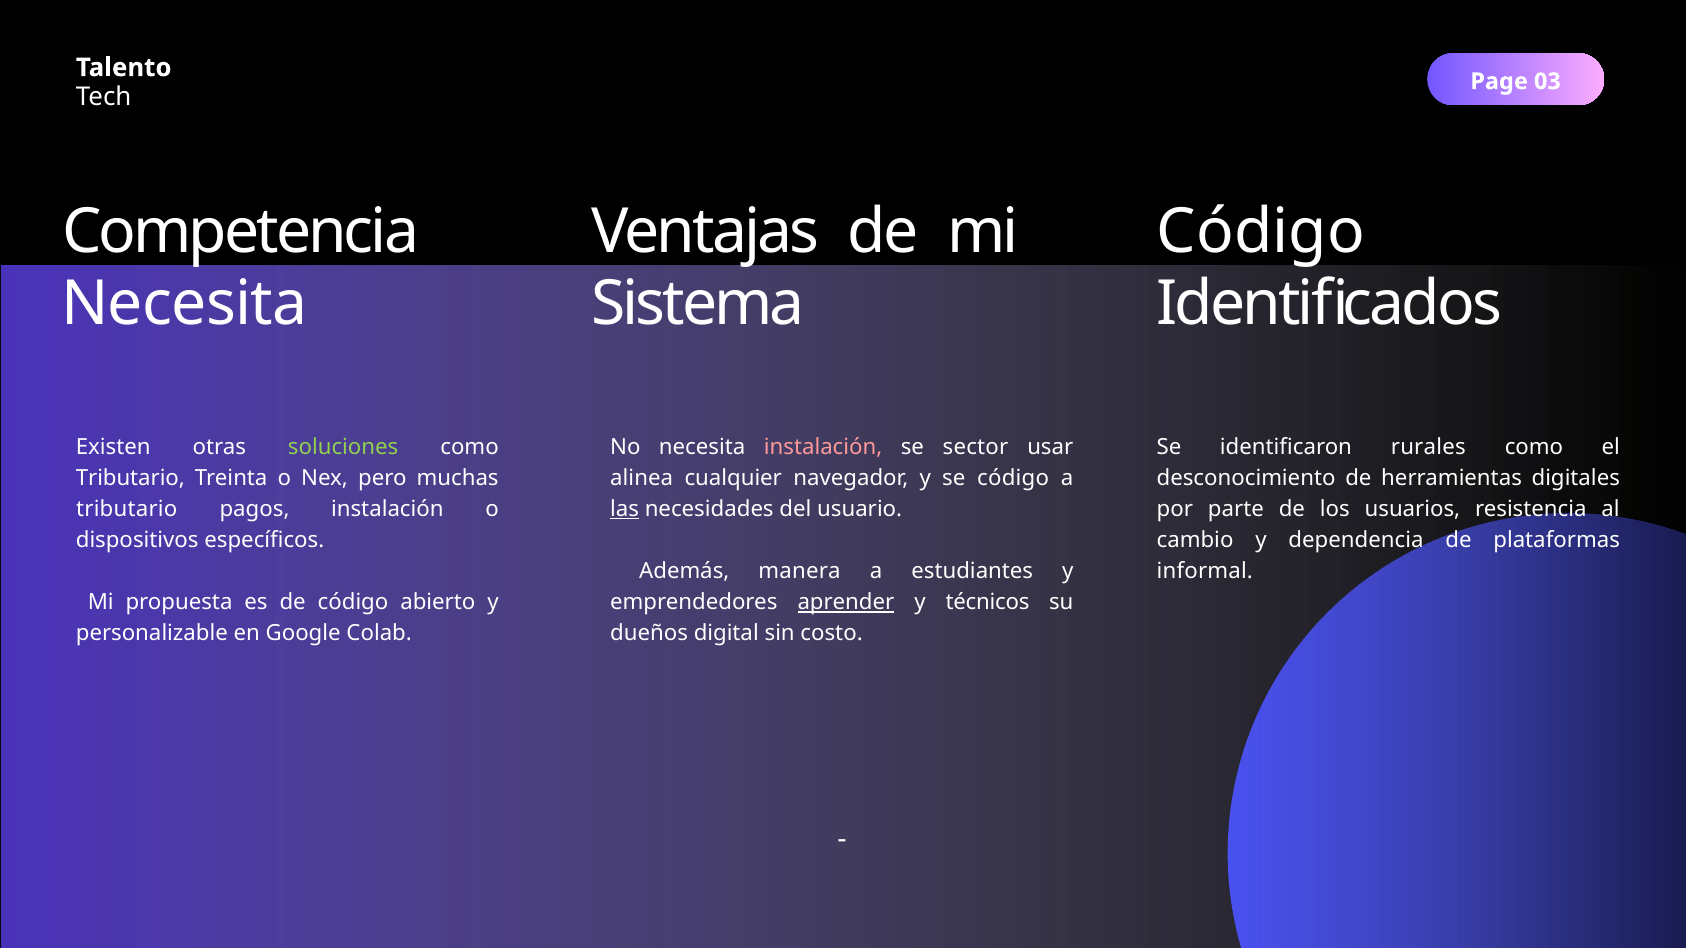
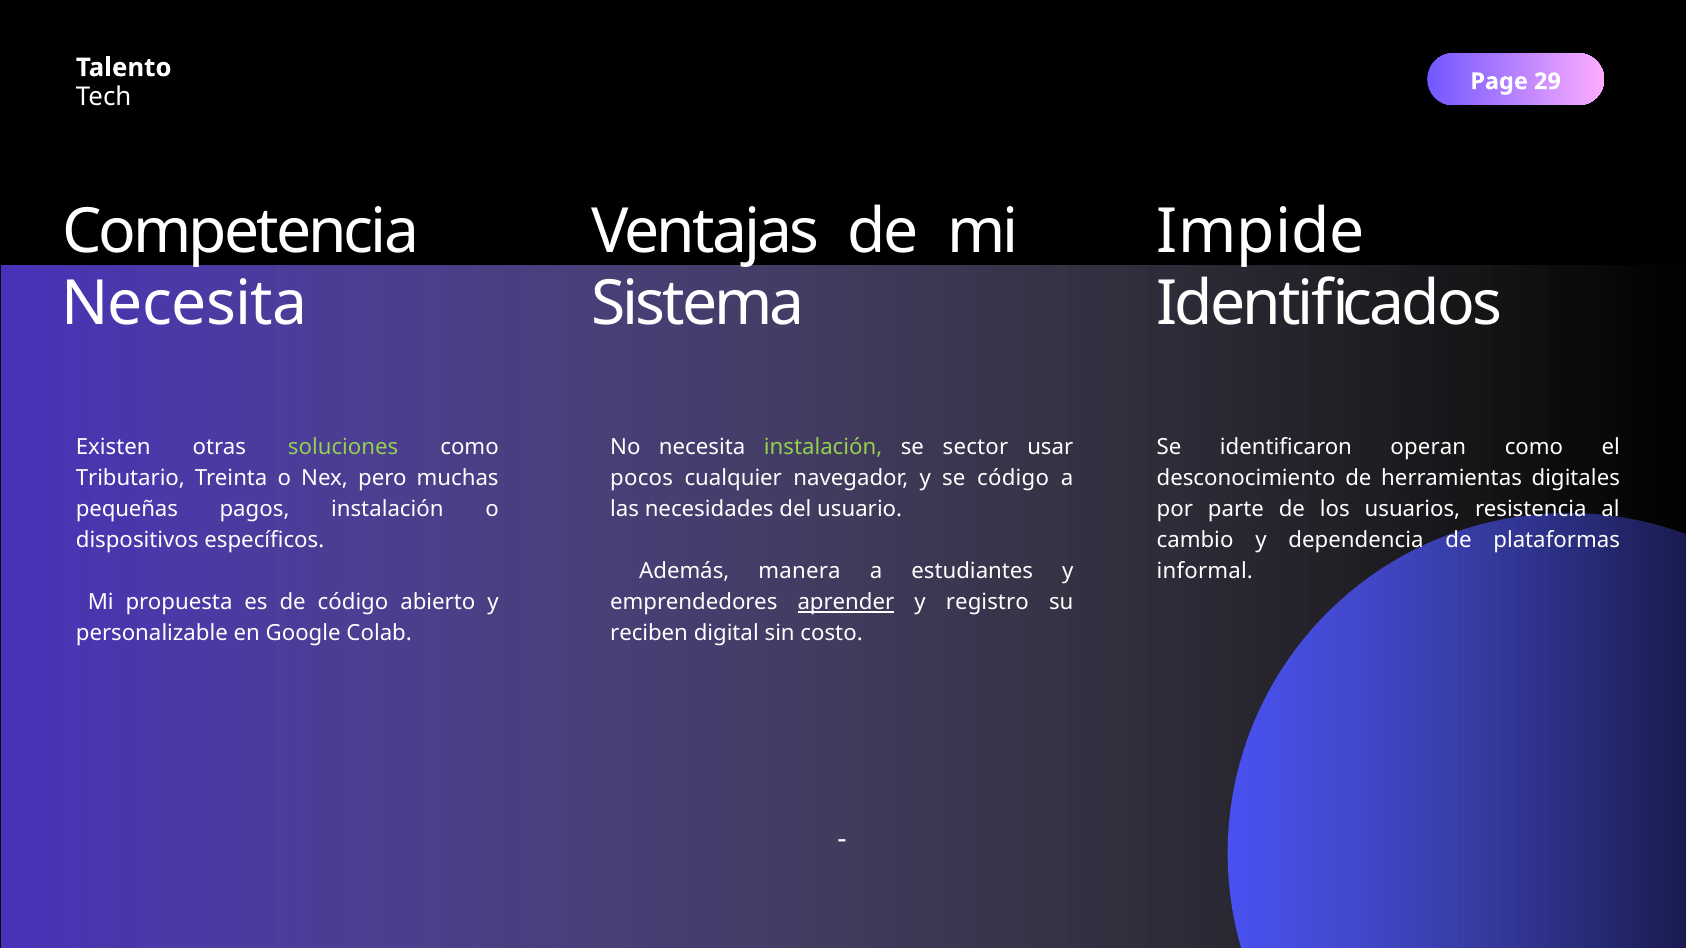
03: 03 -> 29 (1547, 81)
Código: Código -> Impide (1261, 232)
instalación colour: pink -> light green (823, 447)
rurales: rurales -> operan (1428, 447)
alinea: alinea -> pocos (642, 478)
tributario: tributario -> pequeñas (127, 509)
las underline: present -> none (625, 509)
técnicos: técnicos -> registro (987, 603)
dueños: dueños -> reciben (649, 634)
